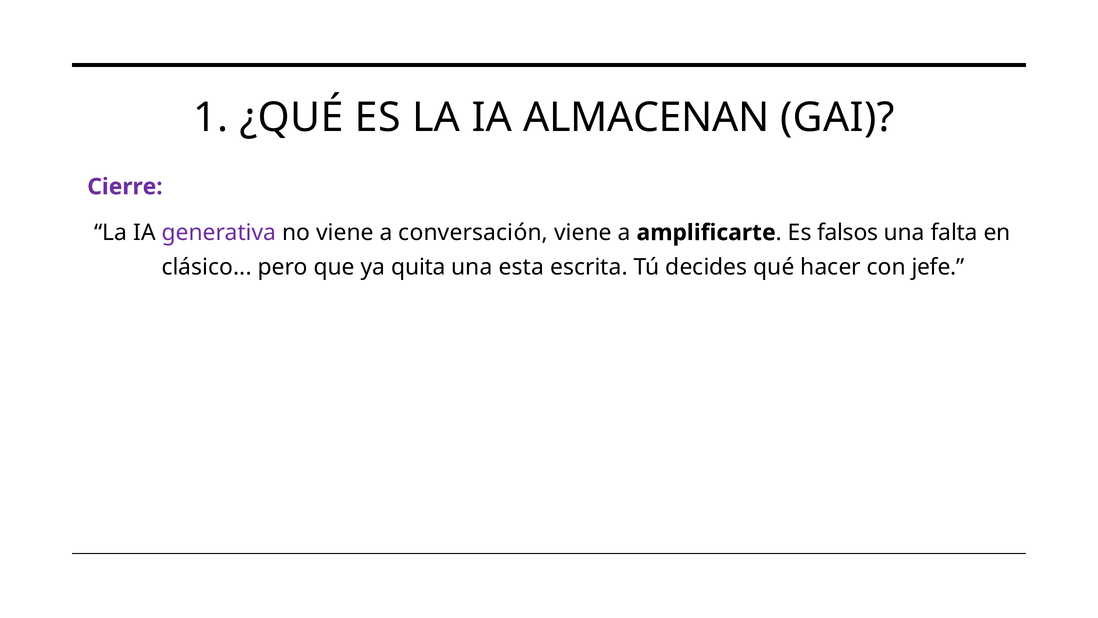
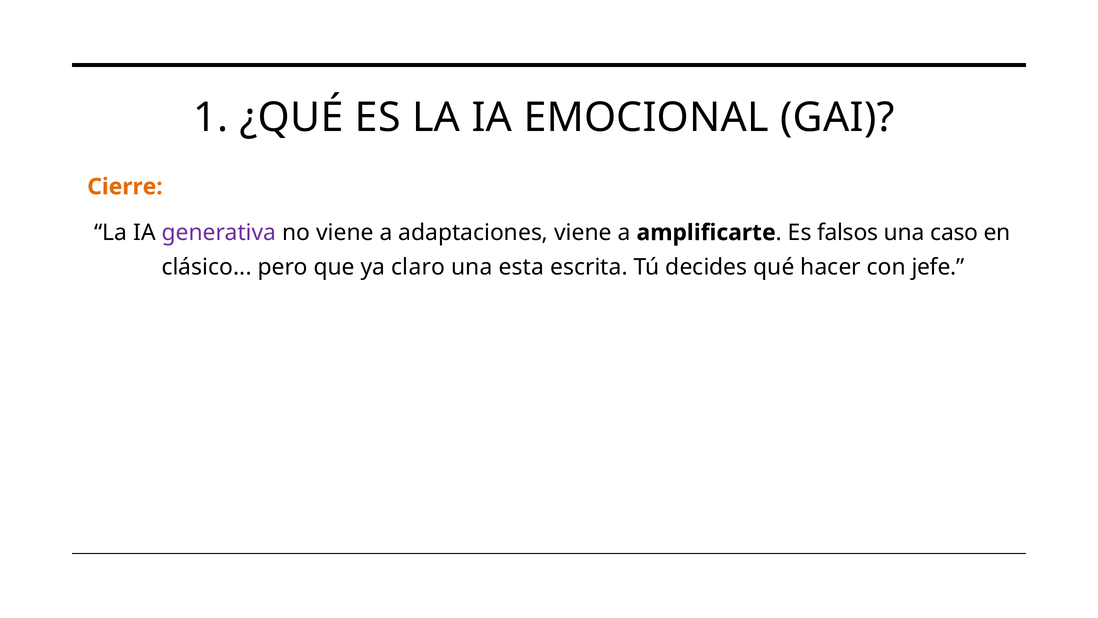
ALMACENAN: ALMACENAN -> EMOCIONAL (646, 118)
Cierre colour: purple -> orange (125, 187)
conversación: conversación -> adaptaciones (473, 232)
falta: falta -> caso (954, 232)
quita: quita -> claro (418, 267)
